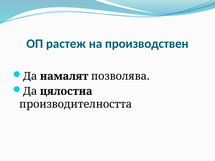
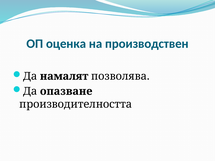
растеж: растеж -> оценка (66, 44)
цялостна: цялостна -> опазване (66, 91)
